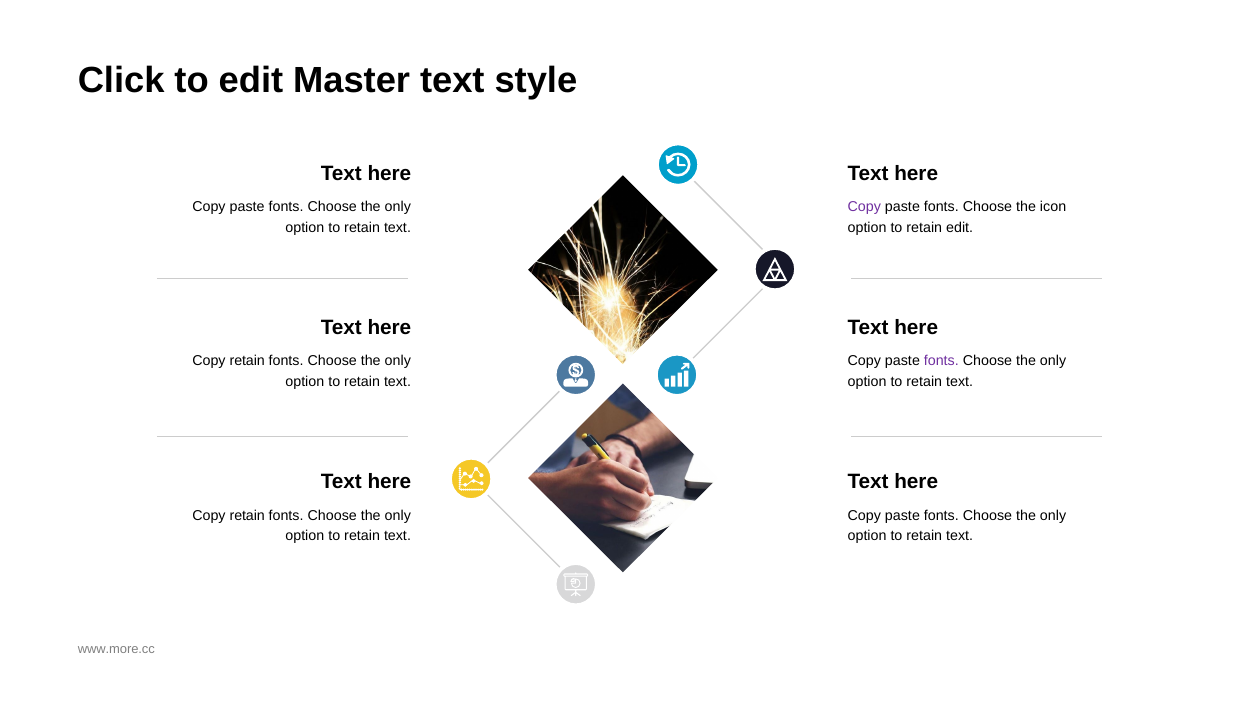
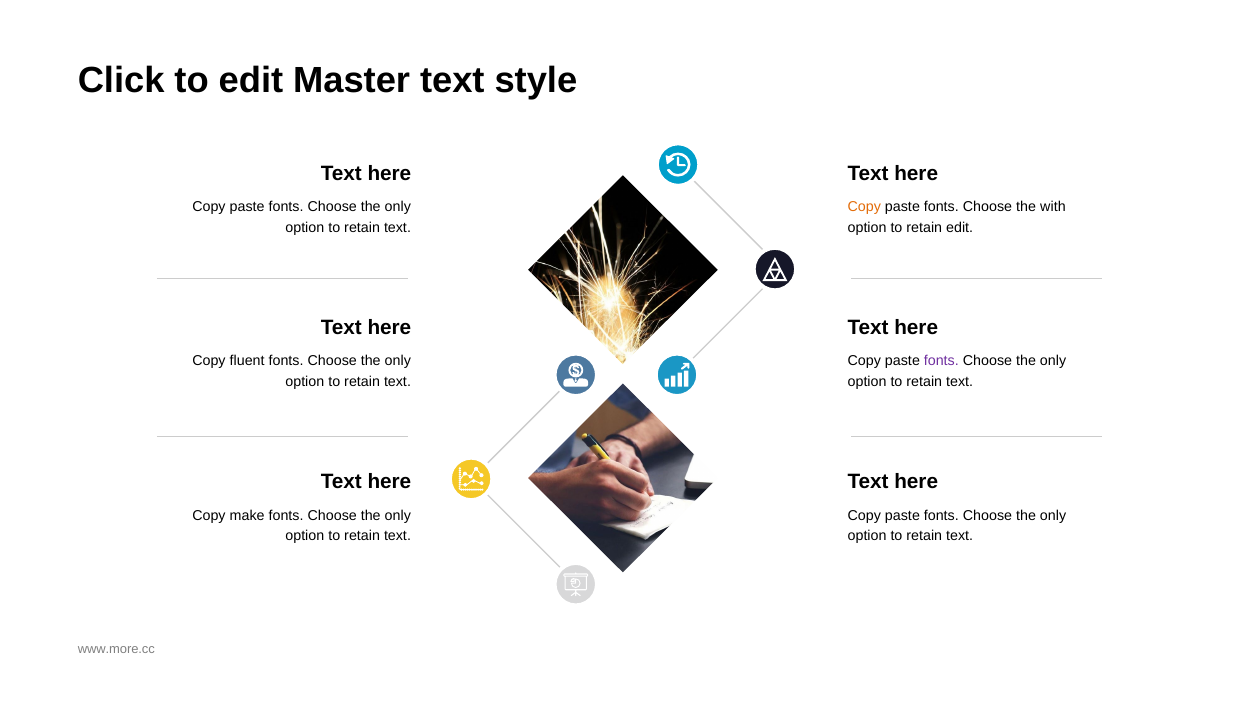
Copy colour: purple -> orange (864, 207)
icon: icon -> with (1053, 207)
retain: retain -> fluent (247, 361)
retain: retain -> make (247, 515)
